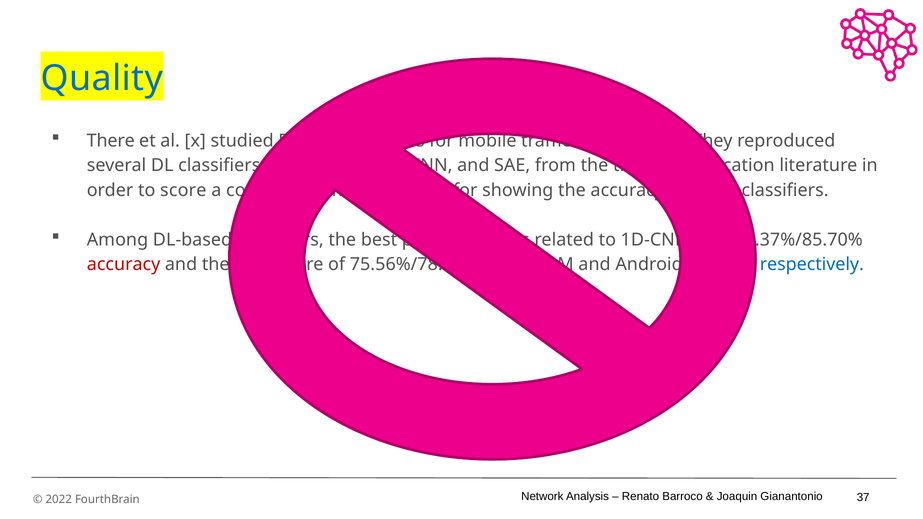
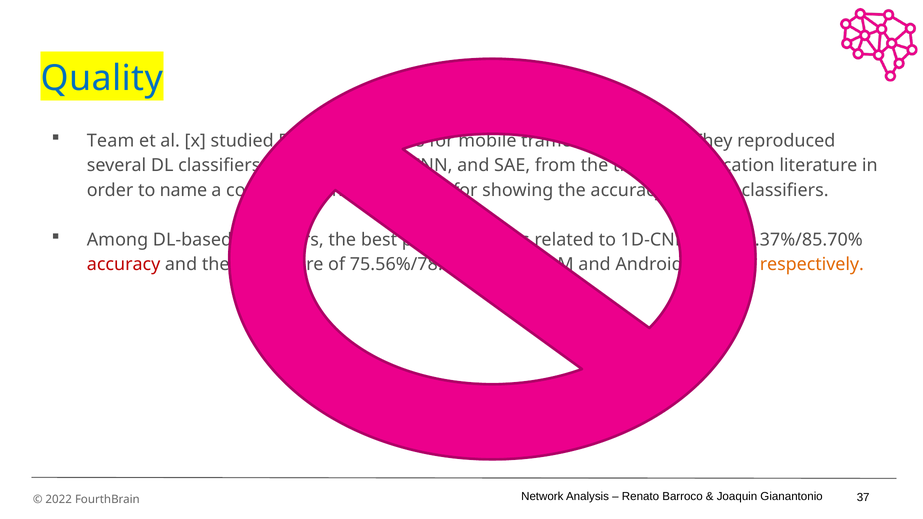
There: There -> Team (111, 141)
score: score -> name (183, 190)
respectively colour: blue -> orange (812, 265)
